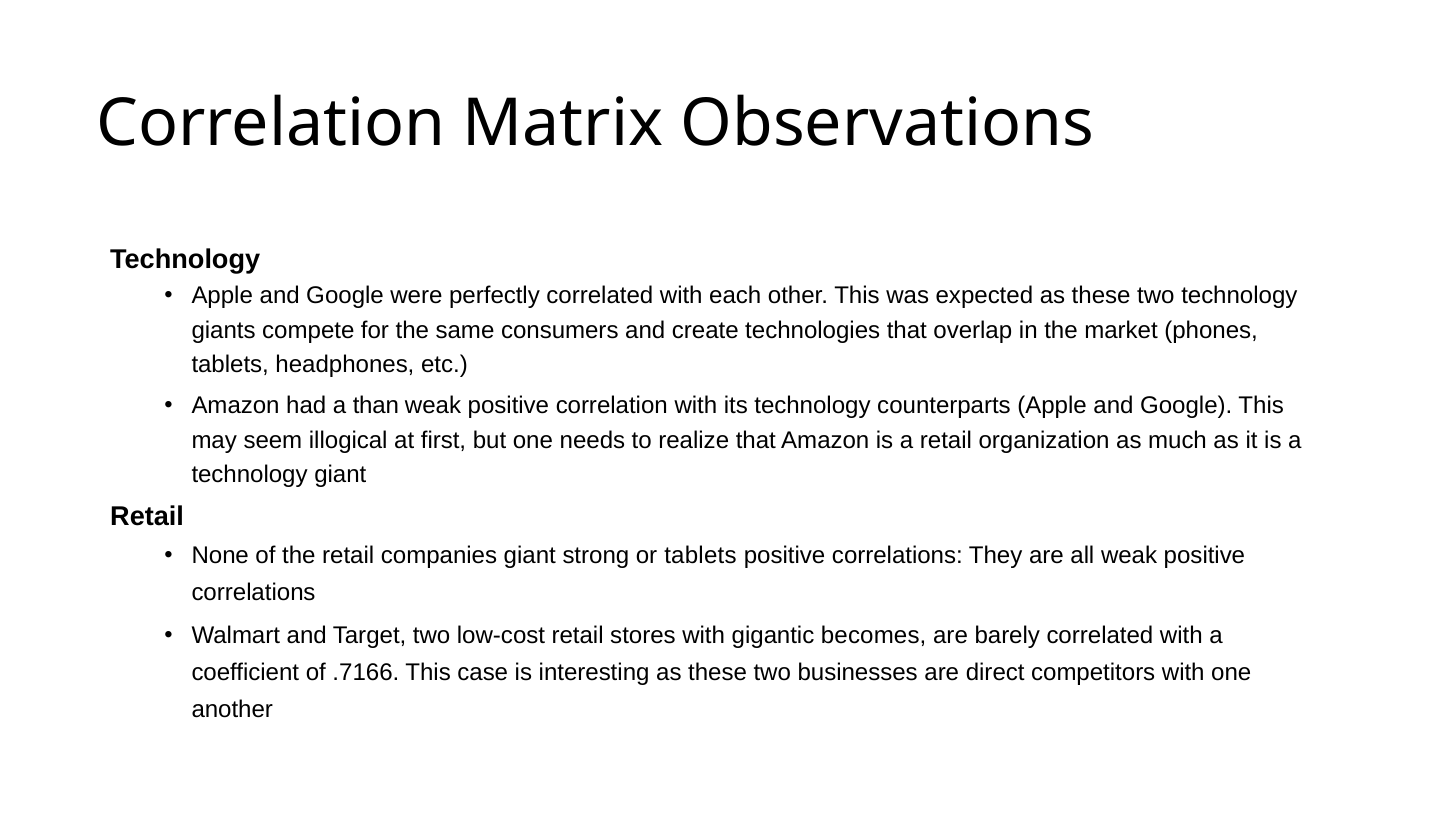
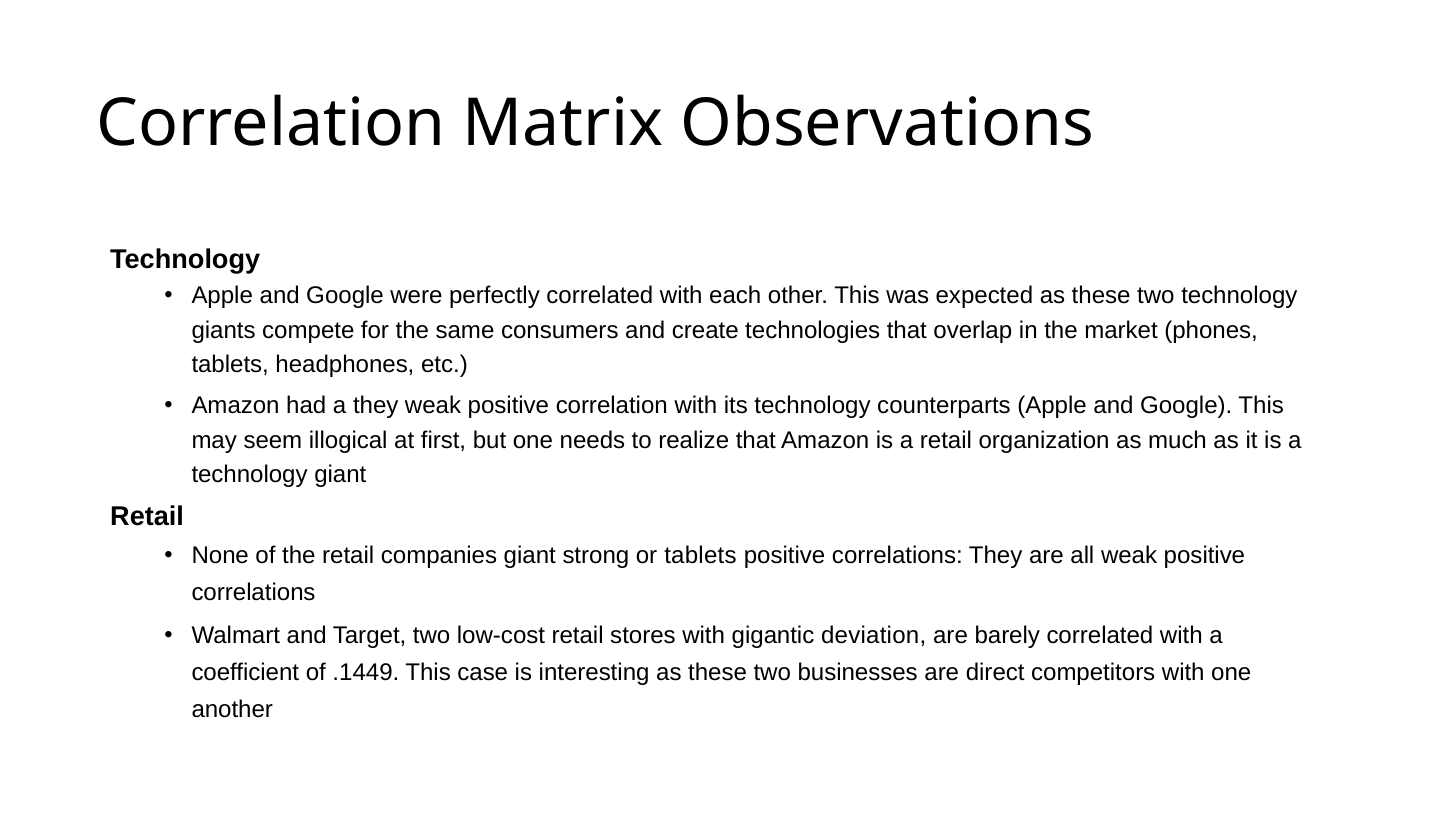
a than: than -> they (376, 406)
becomes: becomes -> deviation (874, 636)
.7166: .7166 -> .1449 (366, 673)
